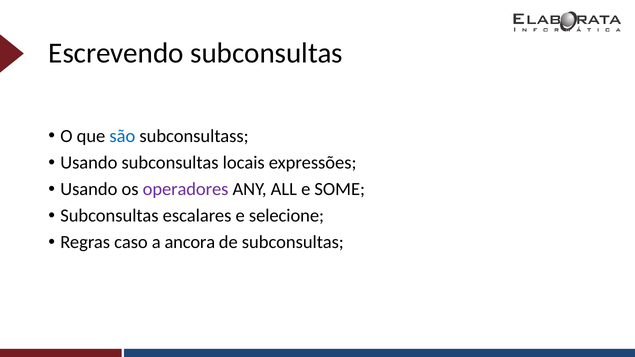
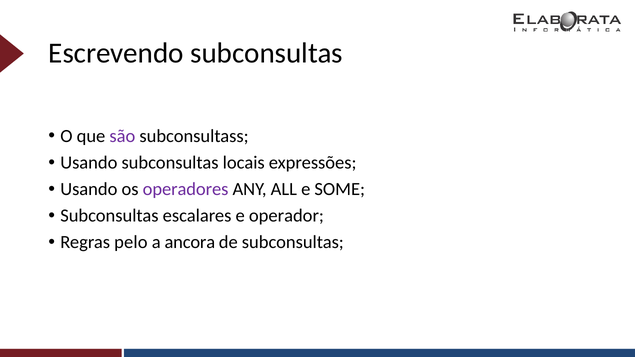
são colour: blue -> purple (122, 136)
selecione: selecione -> operador (286, 216)
caso: caso -> pelo (131, 242)
